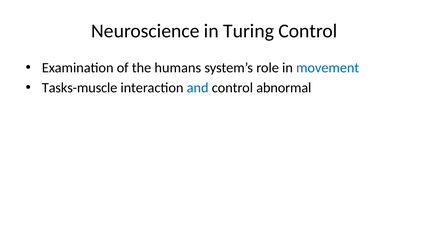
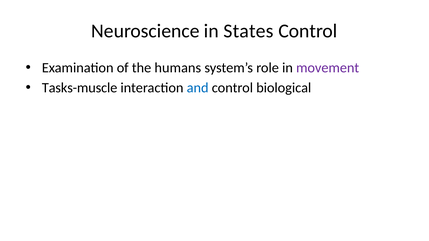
Turing: Turing -> States (249, 31)
movement colour: blue -> purple (328, 68)
abnormal: abnormal -> biological (284, 88)
